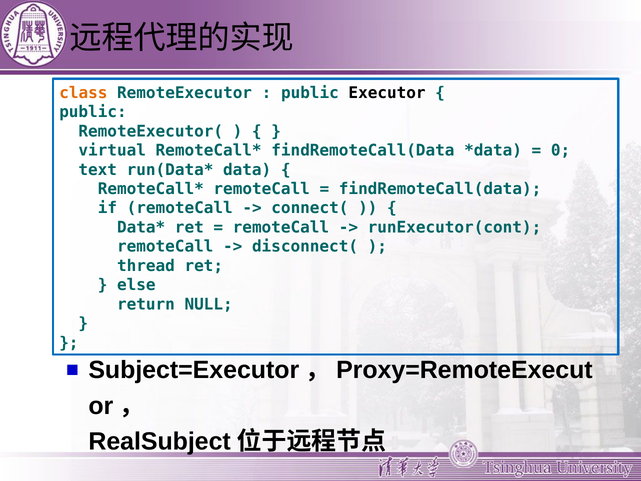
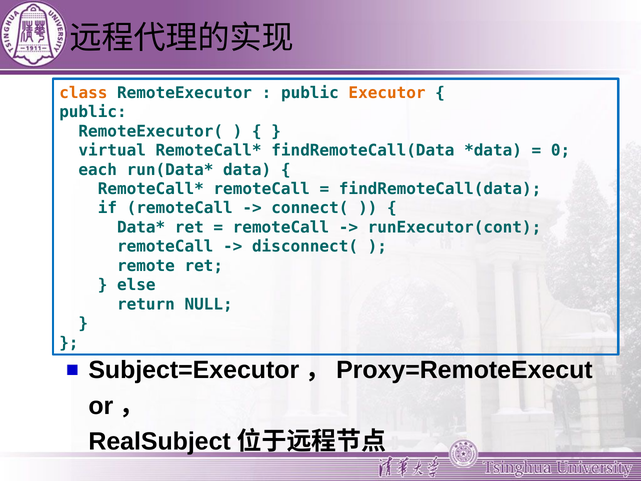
Executor colour: black -> orange (387, 93)
text: text -> each (98, 170)
thread: thread -> remote (146, 266)
